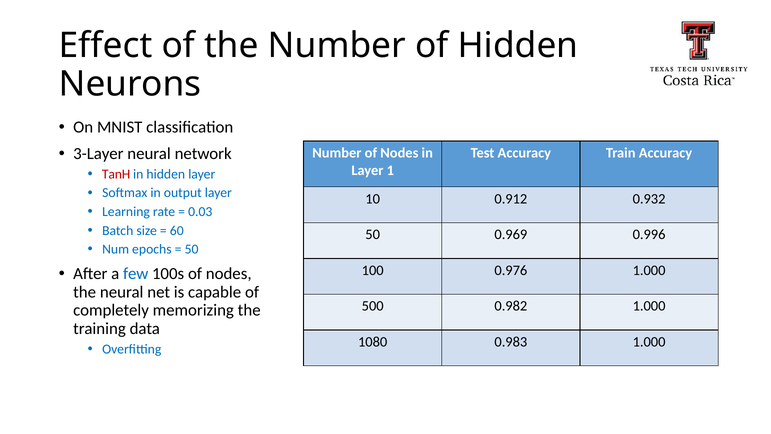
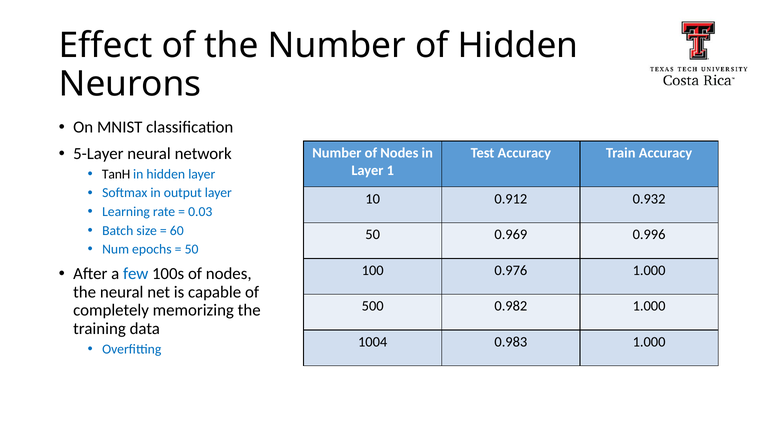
3-Layer: 3-Layer -> 5-Layer (98, 154)
TanH colour: red -> black (116, 174)
1080: 1080 -> 1004 (373, 342)
